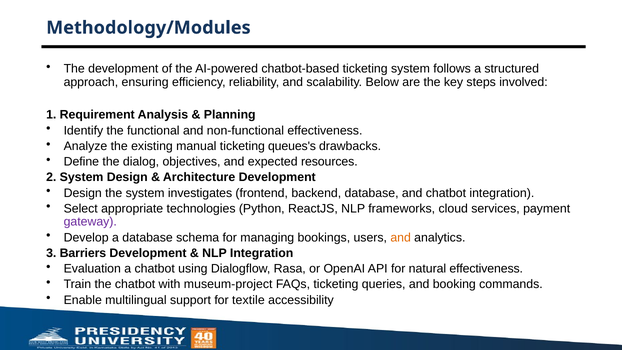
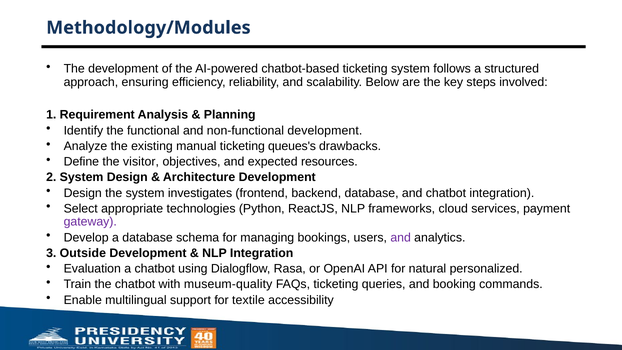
non-functional effectiveness: effectiveness -> development (325, 130)
dialog: dialog -> visitor (141, 162)
and colour: orange -> purple (401, 237)
Barriers: Barriers -> Outside (83, 253)
natural effectiveness: effectiveness -> personalized (486, 269)
museum-project: museum-project -> museum-quality (228, 284)
